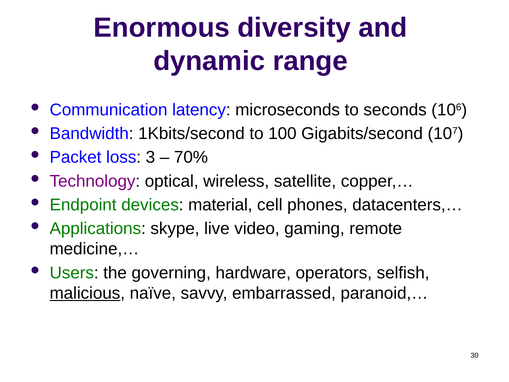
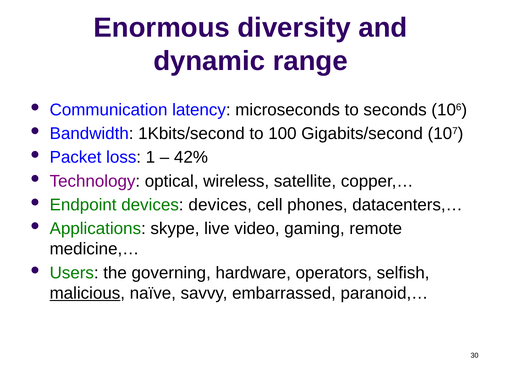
3: 3 -> 1 (150, 157)
70%: 70% -> 42% (191, 157)
devices material: material -> devices (220, 205)
